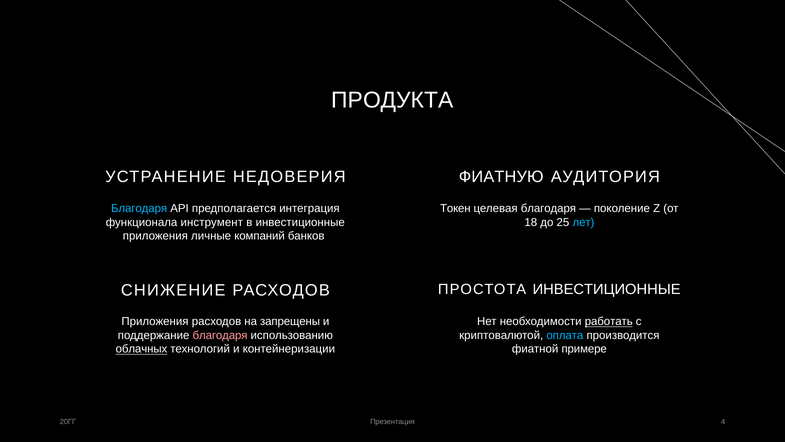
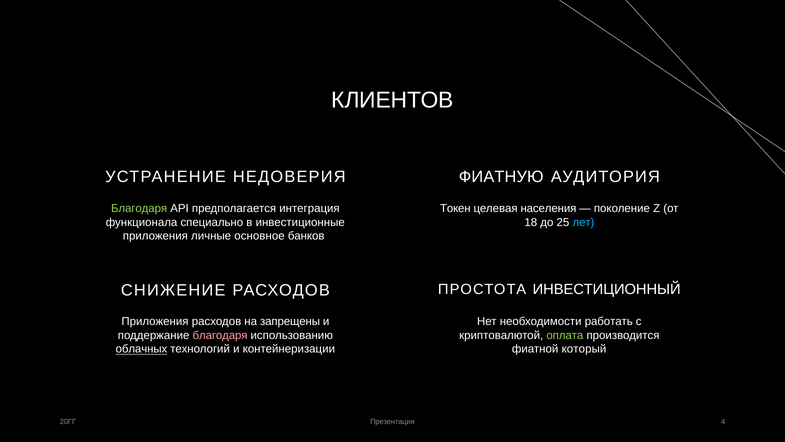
ПРОДУКТА: ПРОДУКТА -> КЛИЕНТОВ (393, 100)
Благодаря colour: light blue -> light green (139, 208)
целевая благодаря: благодаря -> населения (548, 208)
инструмент: инструмент -> специально (212, 222)
компаний: компаний -> основное (260, 236)
ПРОСТОТА ИНВЕСТИЦИОННЫЕ: ИНВЕСТИЦИОННЫЕ -> ИНВЕСТИЦИОННЫЙ (607, 289)
работать underline: present -> none (609, 321)
оплата colour: light blue -> light green (565, 335)
примере: примере -> который (584, 349)
